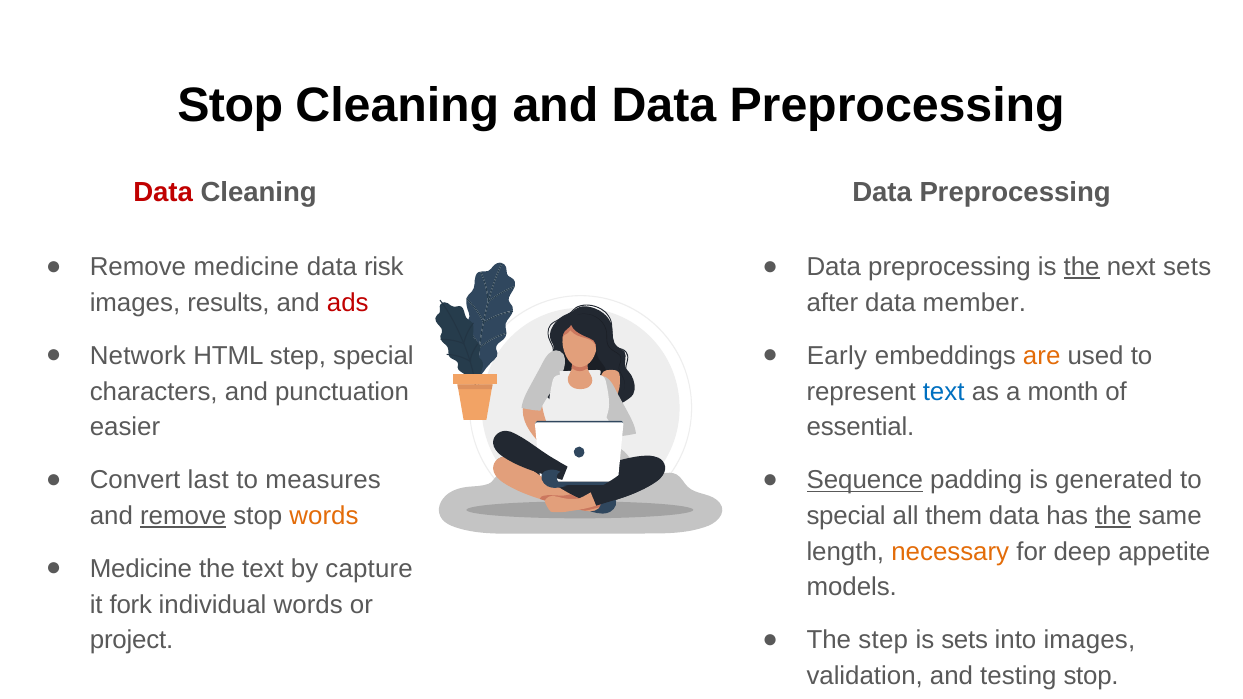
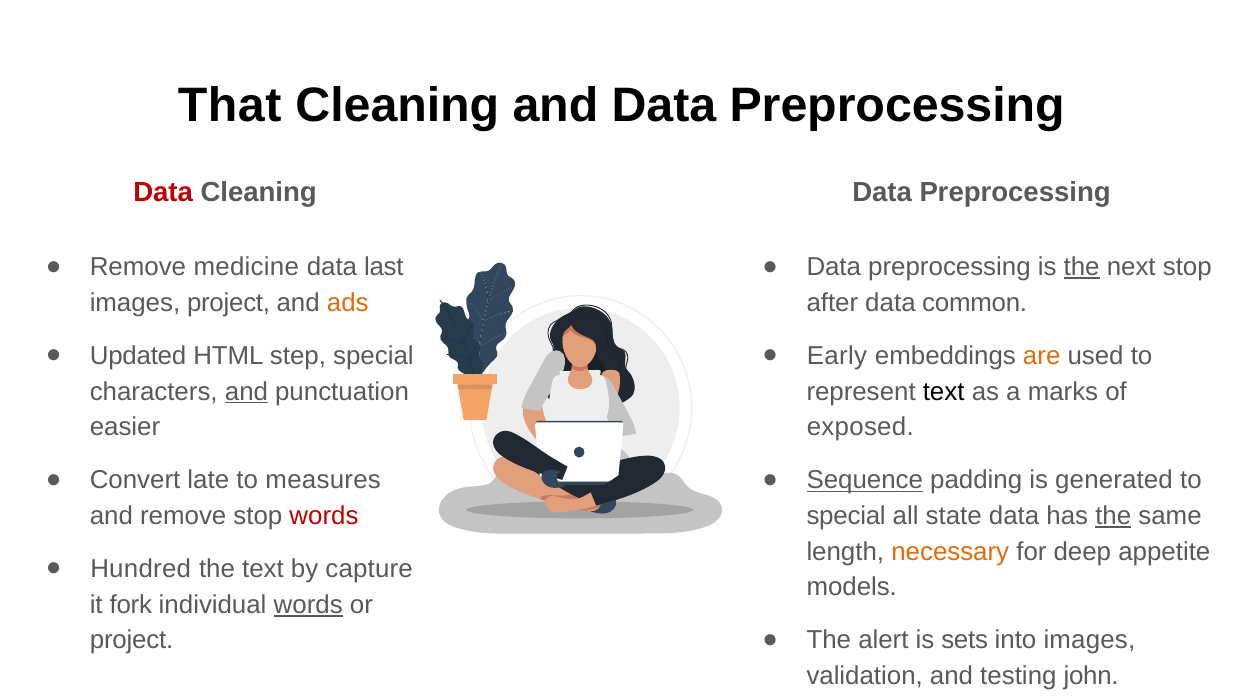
Stop: Stop -> That (230, 105)
risk: risk -> last (384, 267)
next sets: sets -> stop (1187, 267)
images results: results -> project (229, 303)
ads colour: red -> orange (348, 303)
member: member -> common (975, 303)
Network: Network -> Updated (138, 356)
and underline: none -> present (246, 392)
text colour: blue -> black (944, 392)
month: month -> marks (1063, 392)
essential: essential -> exposed (860, 427)
last: last -> late (208, 480)
remove underline: present -> none (183, 516)
words colour: orange -> red (324, 516)
them: them -> state (954, 516)
Medicine: Medicine -> Hundred (141, 569)
words underline: none -> present (308, 605)
The step: step -> alert (883, 641)
testing stop: stop -> john (1091, 676)
